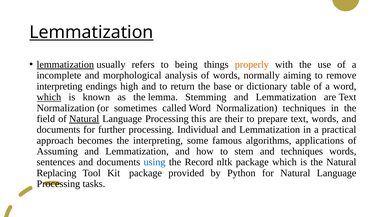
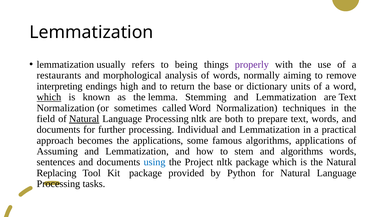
Lemmatization underline: present -> none (91, 32)
lemmatization underline: present -> none (65, 65)
properly colour: orange -> purple (252, 65)
incomplete: incomplete -> restaurants (59, 75)
table: table -> units (300, 86)
Processing this: this -> nltk (199, 119)
their: their -> both (234, 119)
the interpreting: interpreting -> applications (158, 141)
and techniques: techniques -> algorithms (302, 151)
Record: Record -> Project (199, 162)
